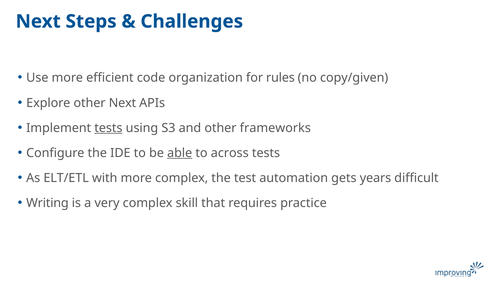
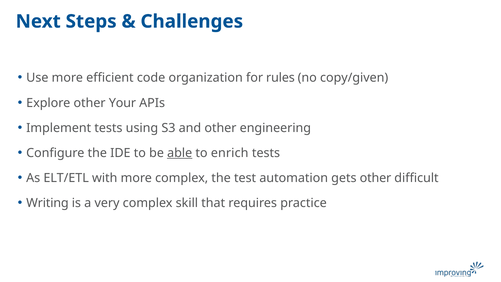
other Next: Next -> Your (122, 103)
tests underline: present -> none (108, 128)
frameworks: frameworks -> engineering (275, 128)
across: across -> enrich (230, 153)
gets years: years -> other (376, 178)
